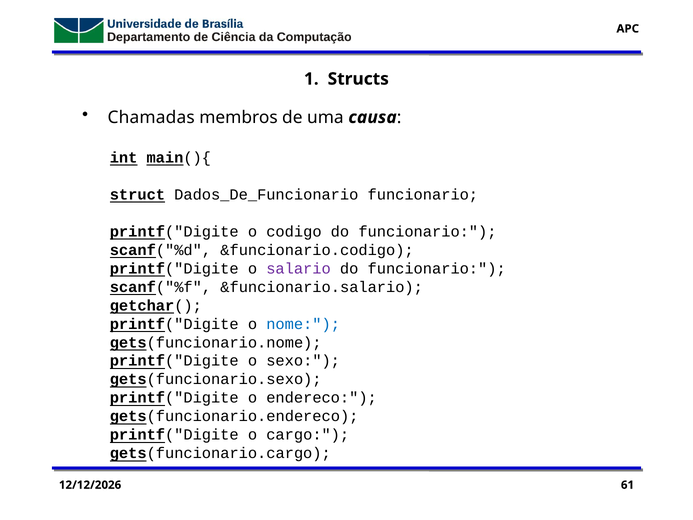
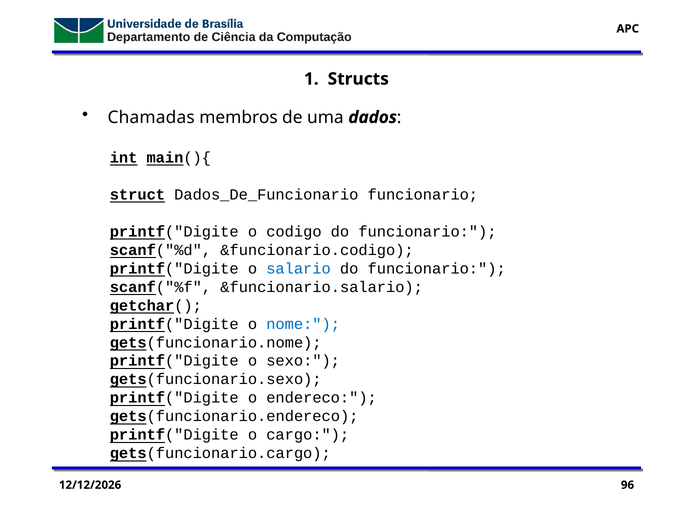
causa: causa -> dados (373, 117)
salario colour: purple -> blue (299, 268)
61: 61 -> 96 (628, 485)
